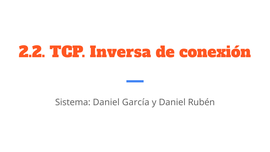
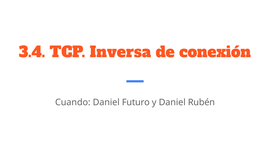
2.2: 2.2 -> 3.4 (32, 52)
Sistema: Sistema -> Cuando (73, 102)
García: García -> Futuro (136, 102)
